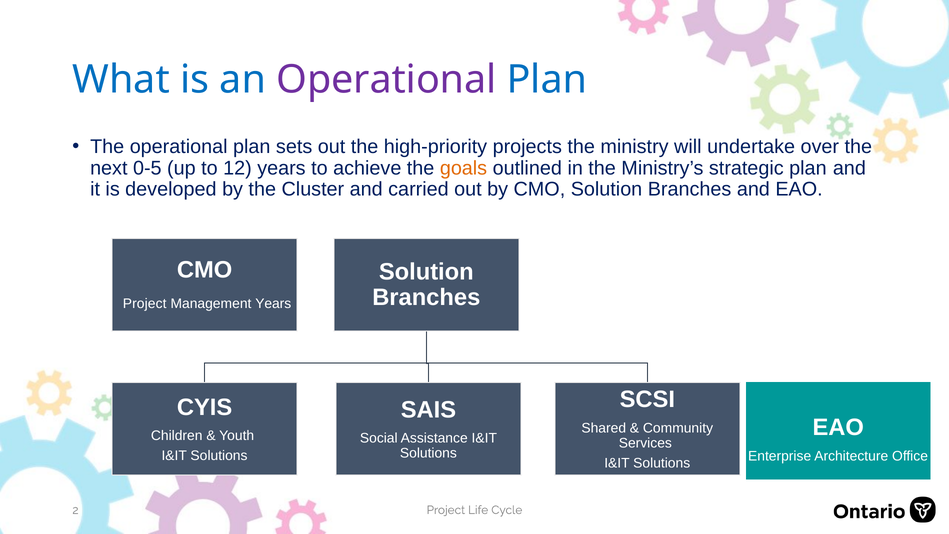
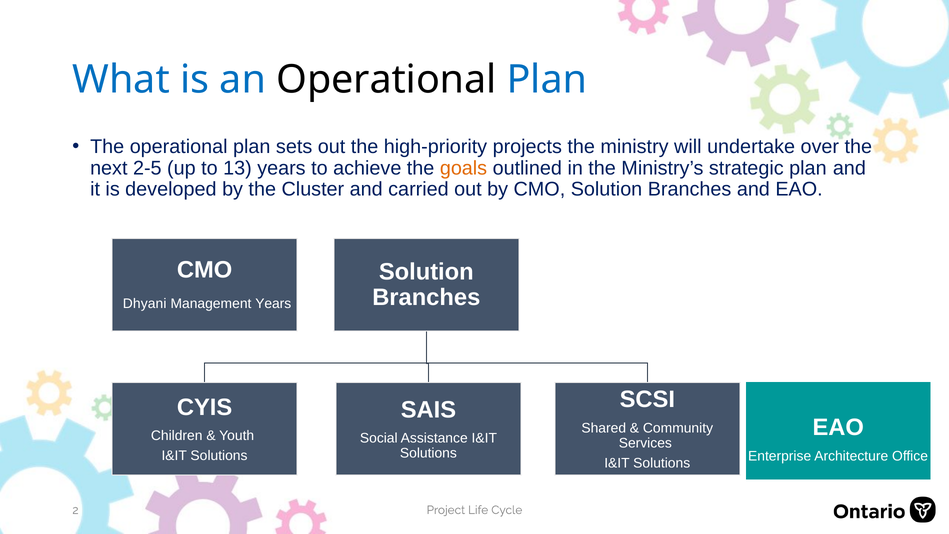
Operational colour: purple -> black (386, 80)
0-5: 0-5 -> 2-5 (147, 168)
12: 12 -> 13 (238, 168)
Project: Project -> Dhyani (145, 303)
